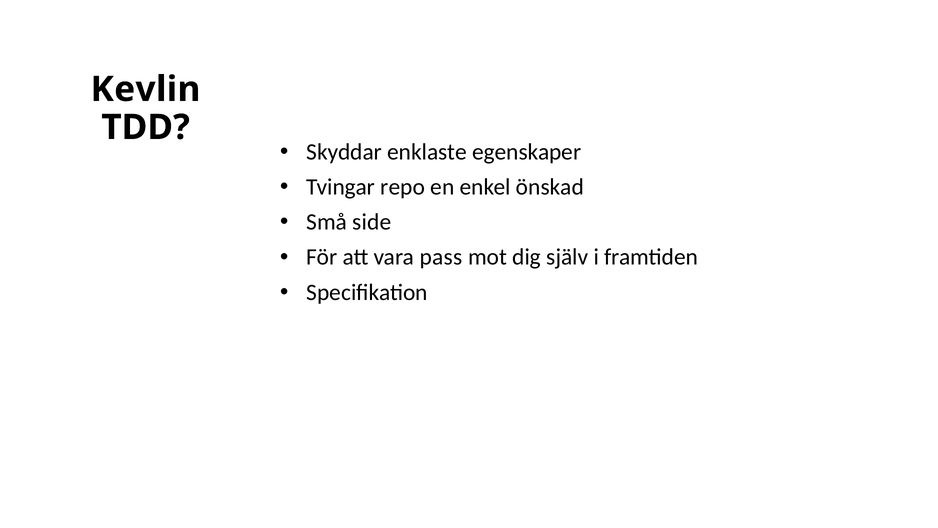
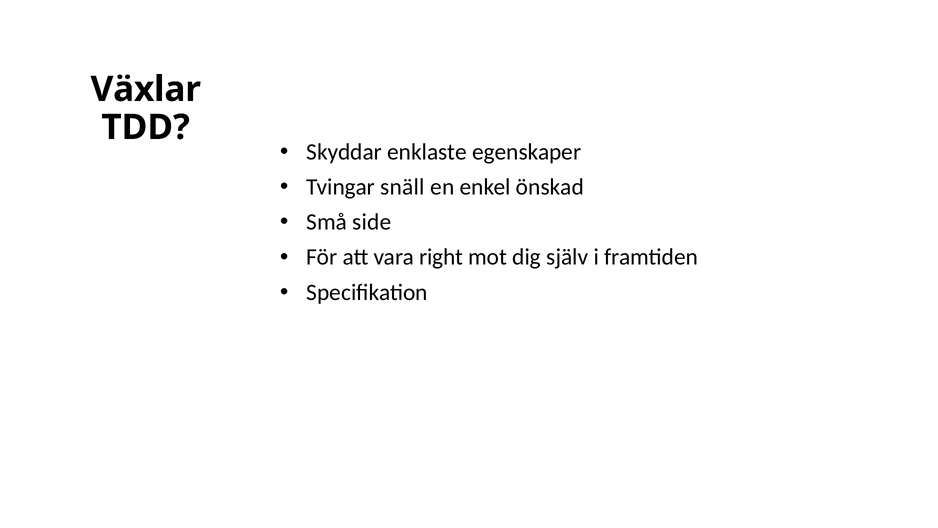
Kevlin: Kevlin -> Växlar (146, 89)
repo: repo -> snäll (403, 187)
pass: pass -> right (441, 257)
